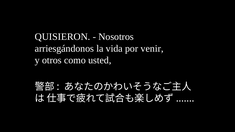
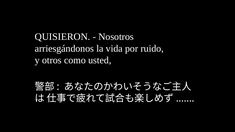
venir: venir -> ruido (152, 49)
